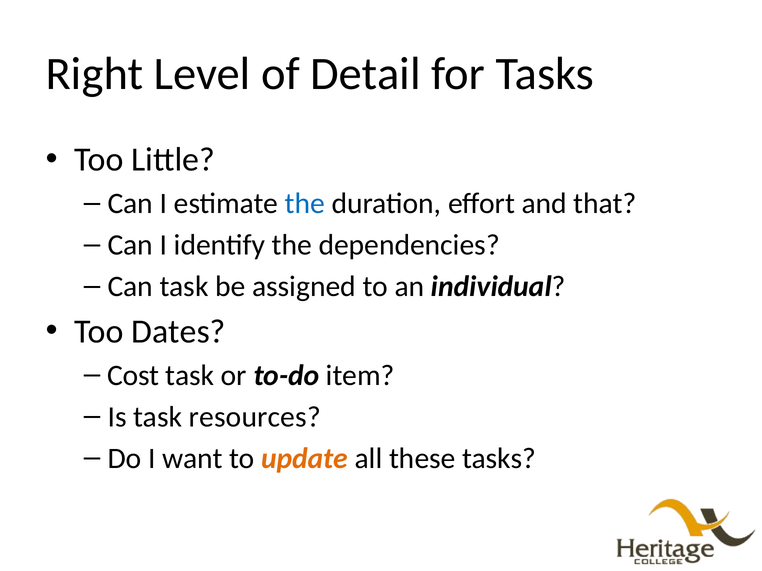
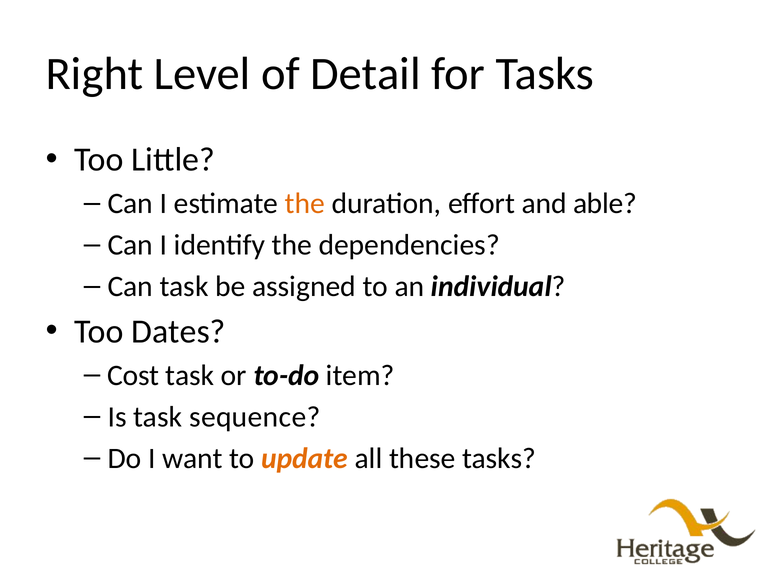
the colour: blue -> orange (305, 204)
that: that -> able (605, 204)
resources: resources -> sequence (255, 417)
